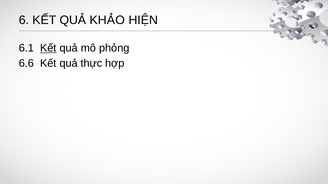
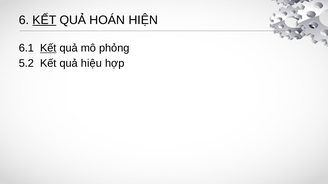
KẾT underline: none -> present (44, 20)
KHẢO: KHẢO -> HOÁN (107, 20)
6.6: 6.6 -> 5.2 (26, 63)
thực: thực -> hiệu (91, 63)
